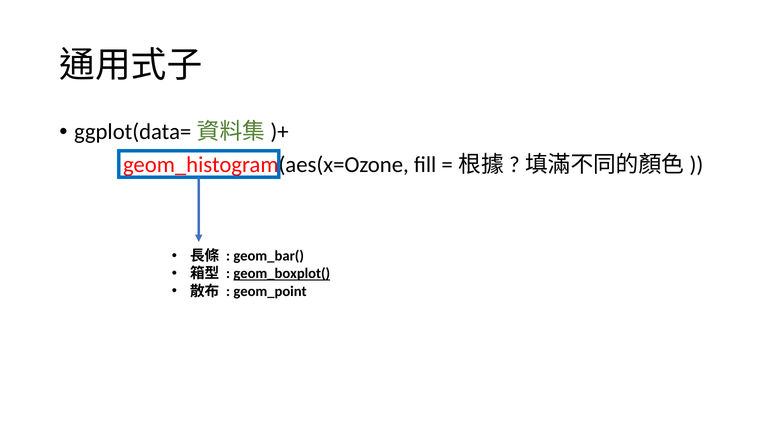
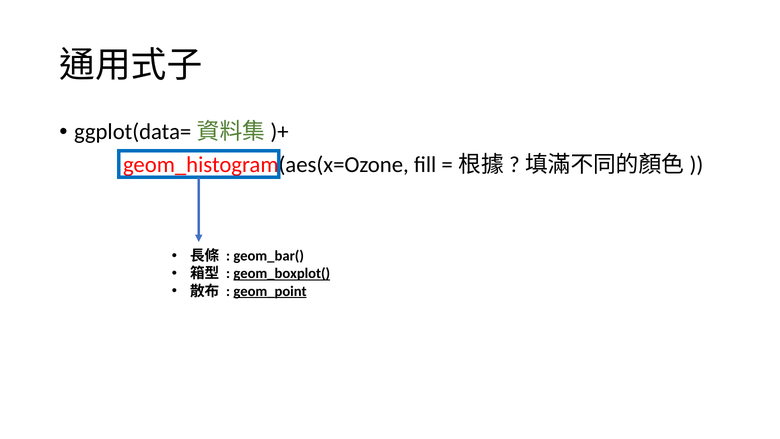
geom_point underline: none -> present (270, 291)
